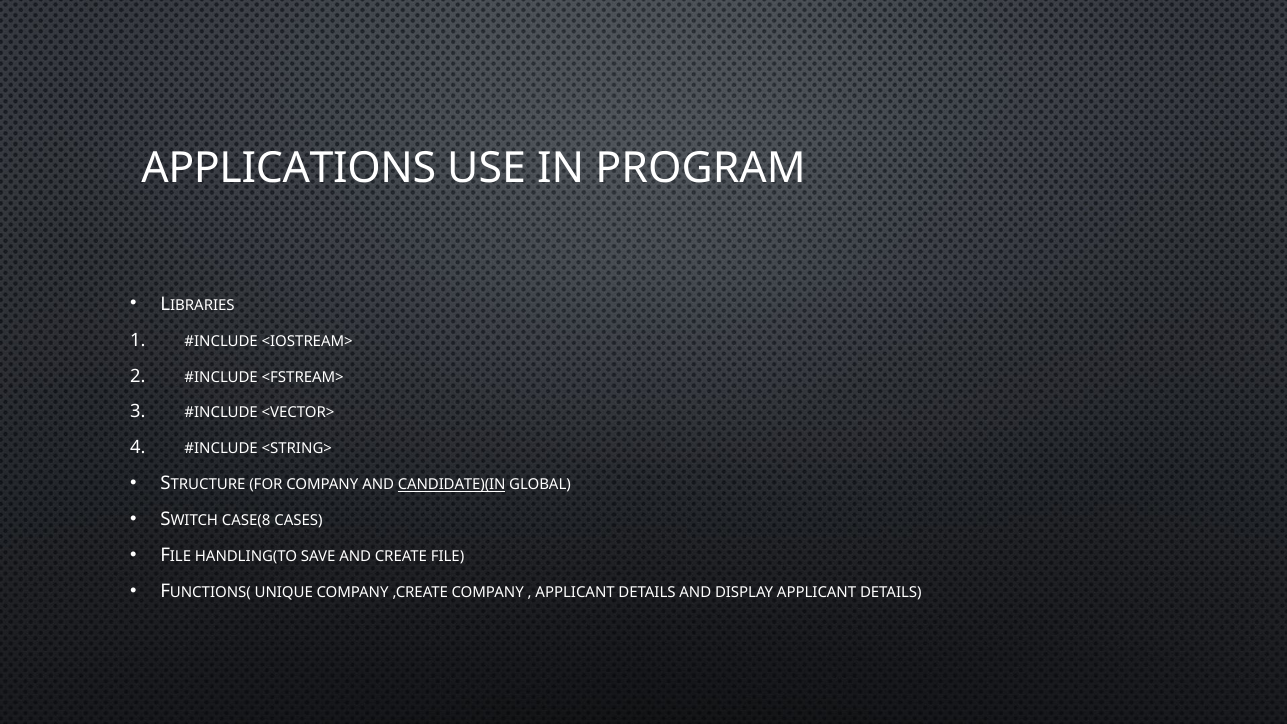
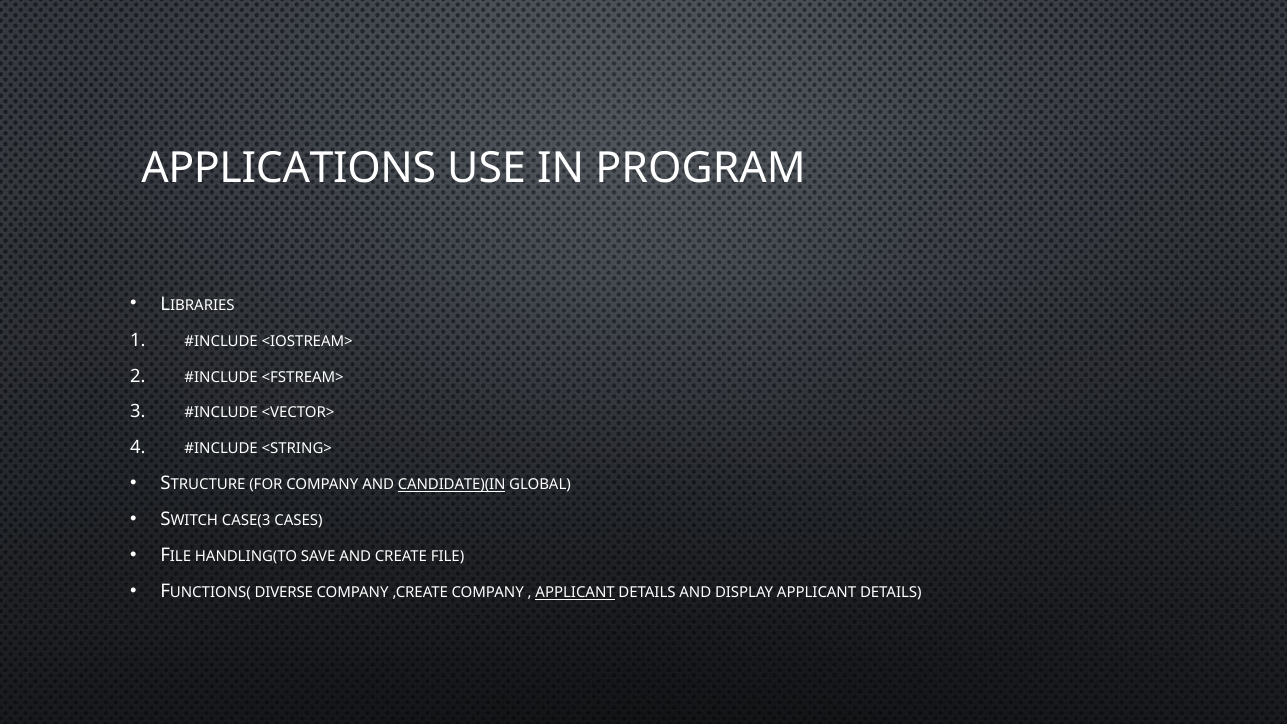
CASE(8: CASE(8 -> CASE(3 (246, 521)
UNIQUE: UNIQUE -> DIVERSE (284, 593)
APPLICANT underline: none -> present (575, 593)
